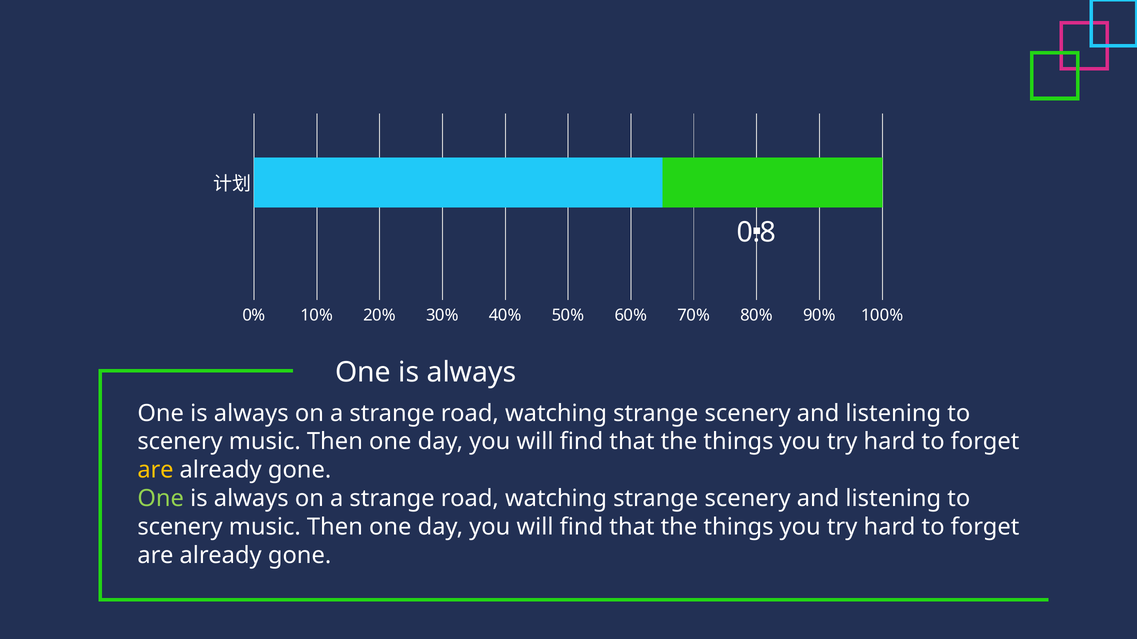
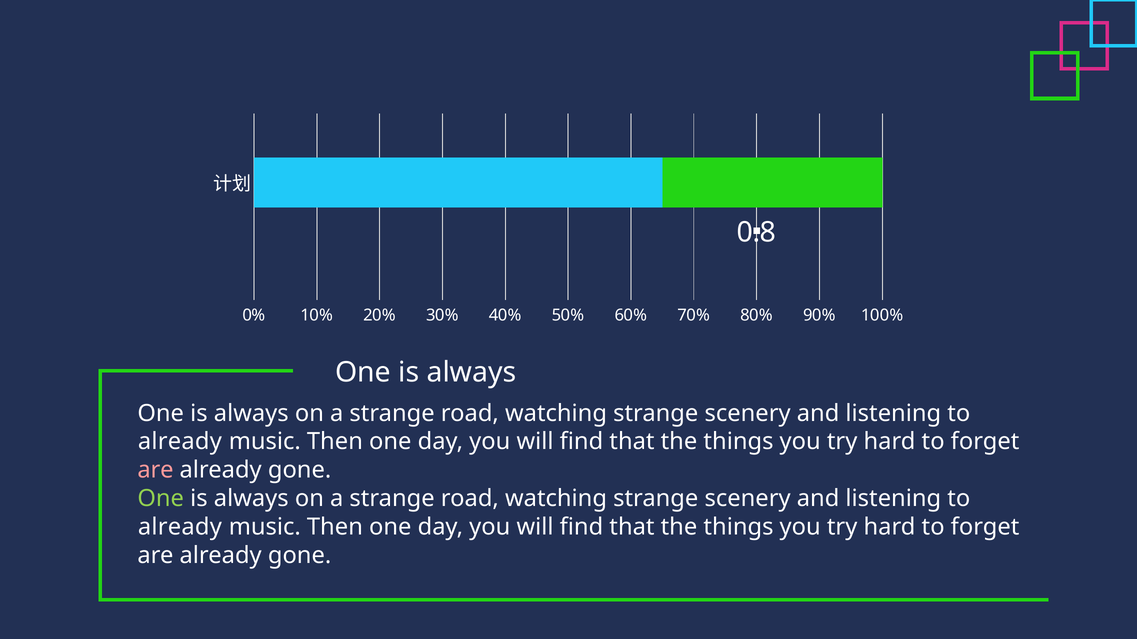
scenery: scenery -> already (180, 442)
are colour: yellow -> pink (156, 470)
scenery: scenery -> already (180, 527)
